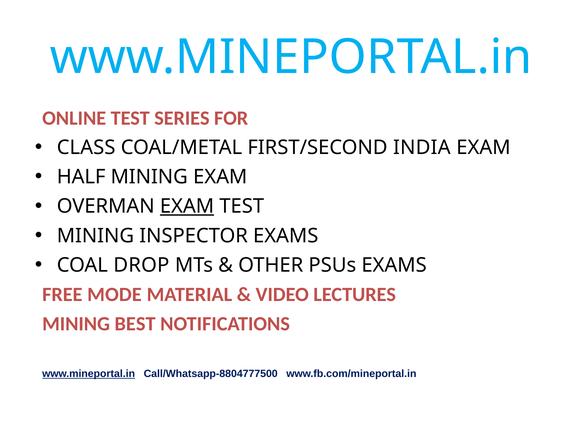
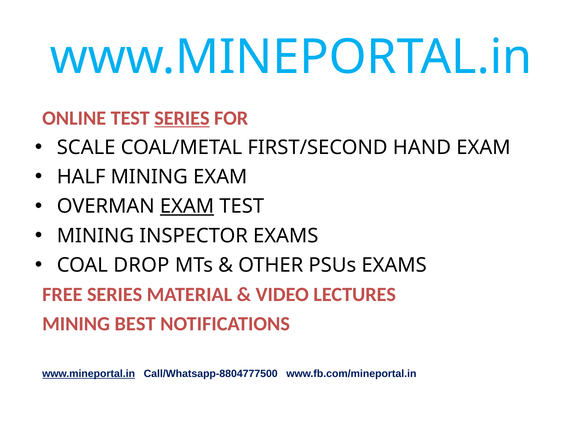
SERIES underline: none -> present (182, 118)
CLASS: CLASS -> SCALE (86, 148)
INDIA: INDIA -> HAND (422, 148)
FREE MODE: MODE -> SERIES (115, 295)
